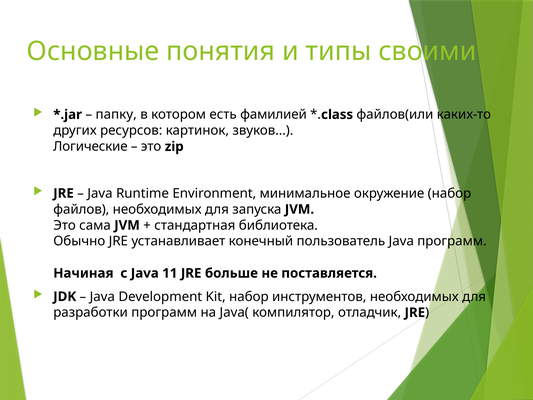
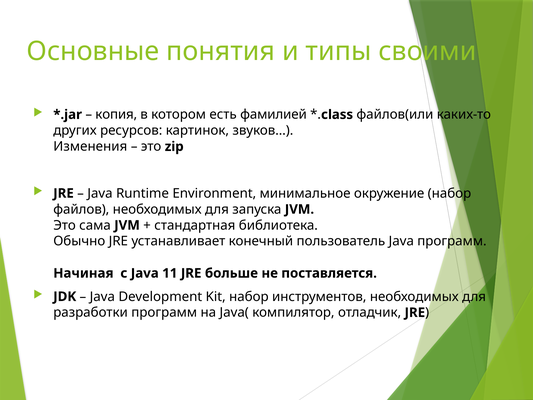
папку: папку -> копия (116, 114)
Логические: Логические -> Изменения (90, 146)
